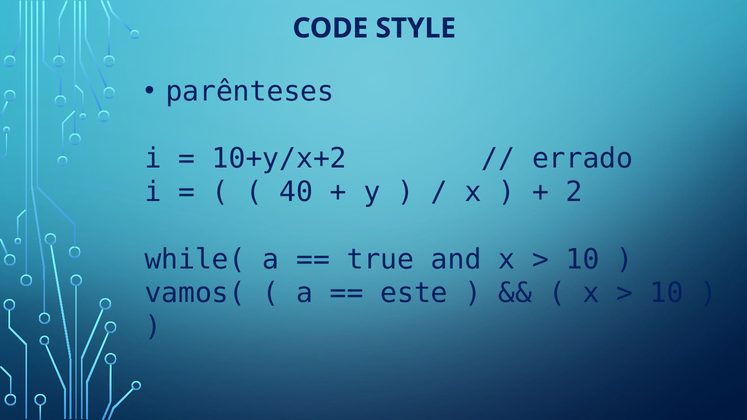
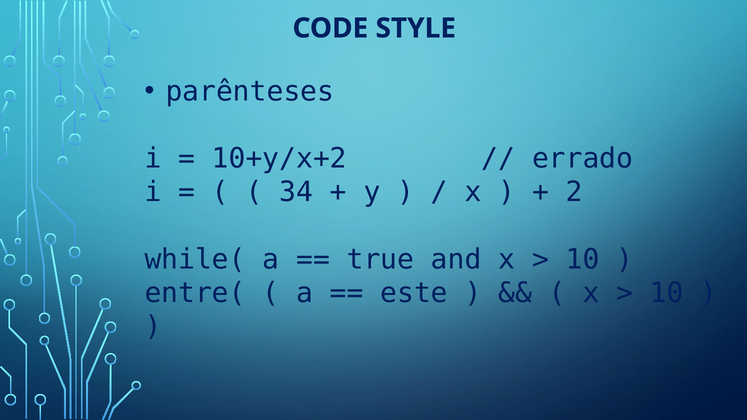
40: 40 -> 34 (296, 192)
vamos(: vamos( -> entre( (195, 293)
